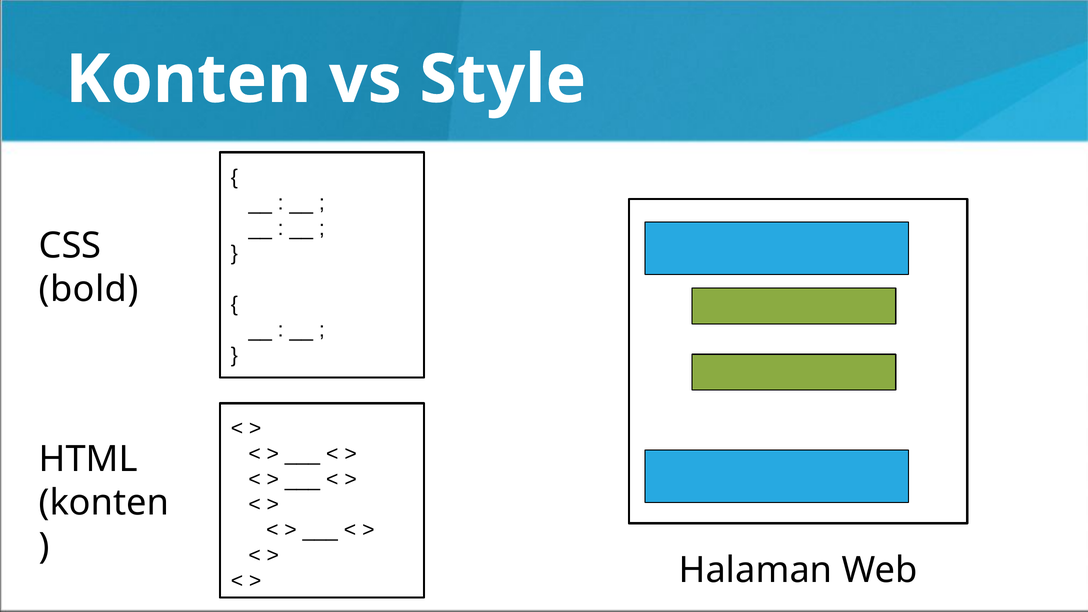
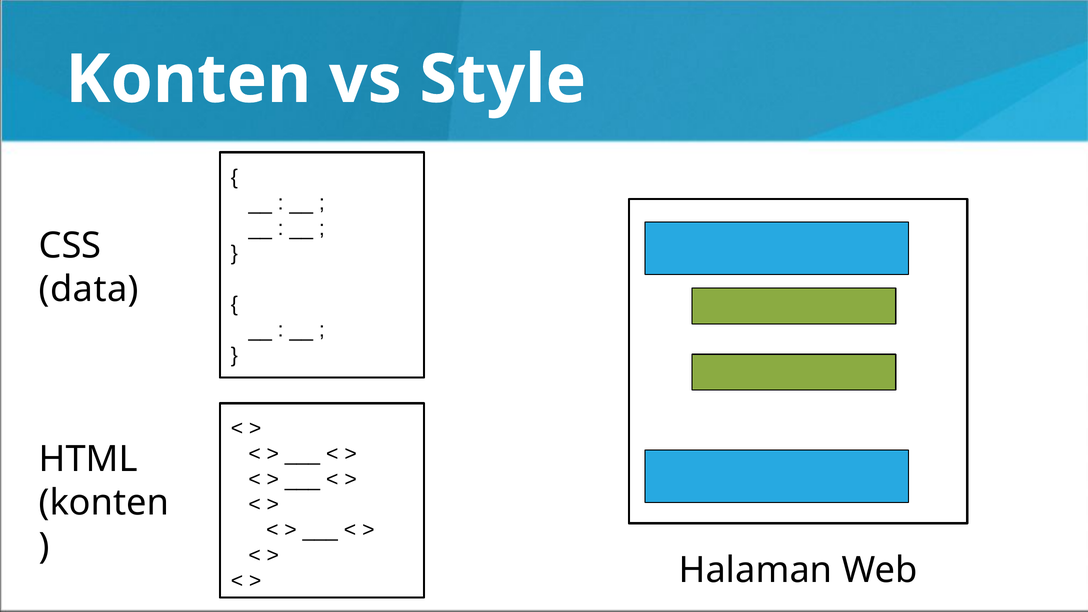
bold: bold -> data (89, 289)
